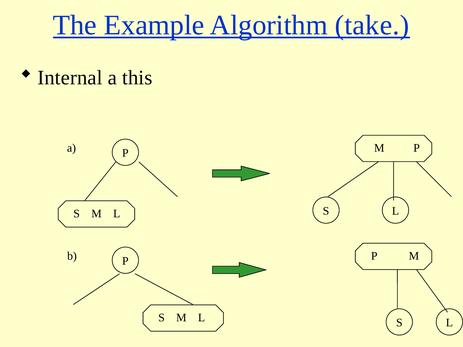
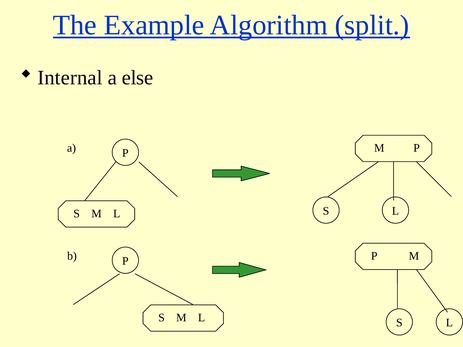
take: take -> split (372, 25)
this: this -> else (138, 78)
